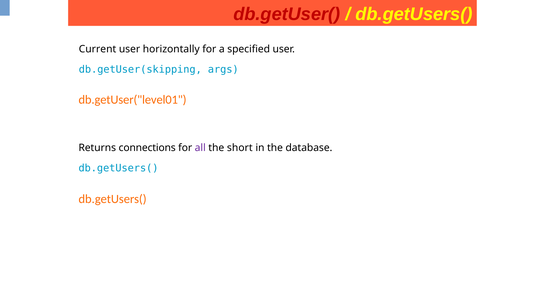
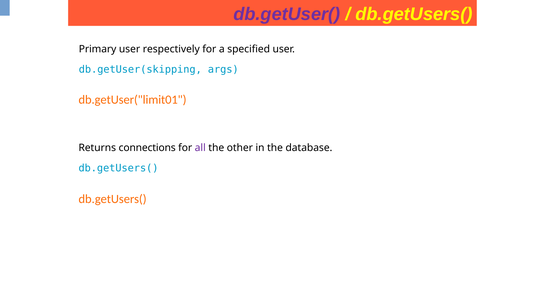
db.getUser( colour: red -> purple (287, 14)
Current: Current -> Primary (98, 49)
horizontally: horizontally -> respectively (171, 49)
db.getUser("level01: db.getUser("level01 -> db.getUser("limit01 (133, 100)
short: short -> other (240, 148)
